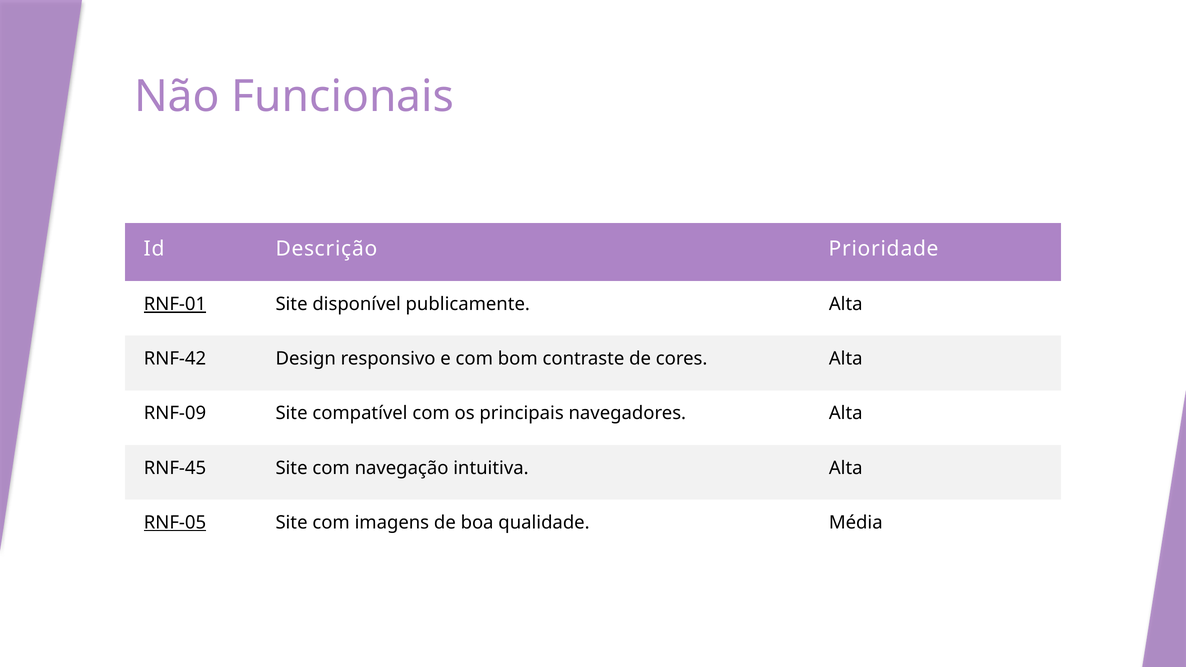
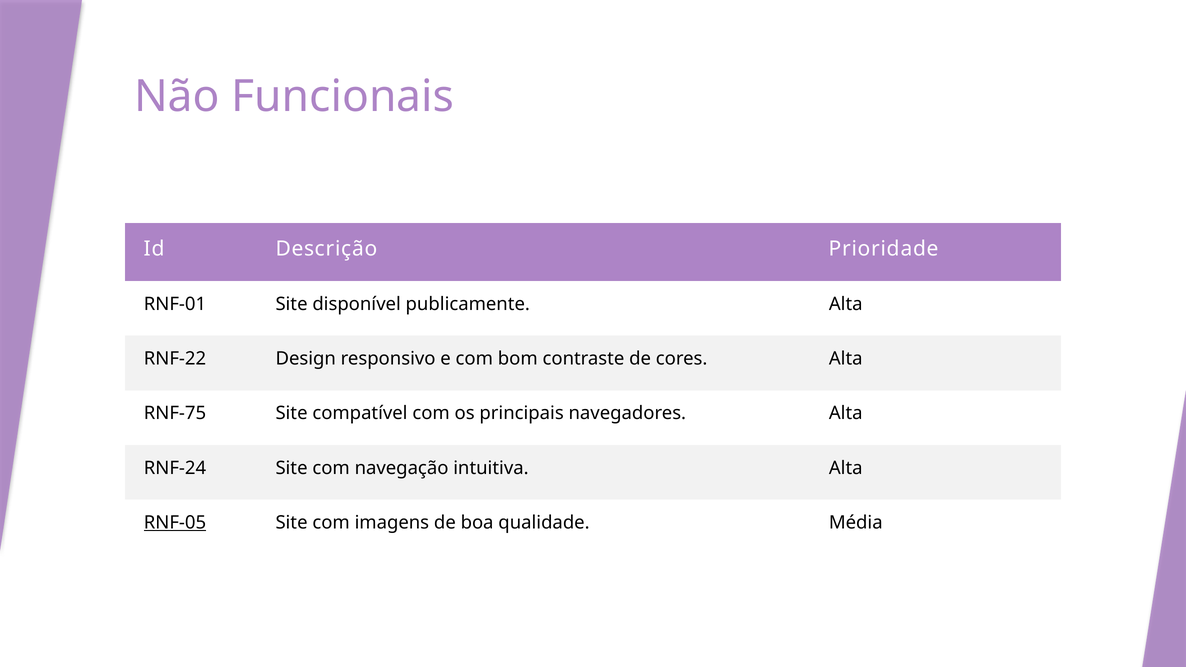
RNF-01 underline: present -> none (175, 304)
RNF-42: RNF-42 -> RNF-22 (175, 359)
RNF-09: RNF-09 -> RNF-75 (175, 413)
RNF-45: RNF-45 -> RNF-24 (175, 468)
